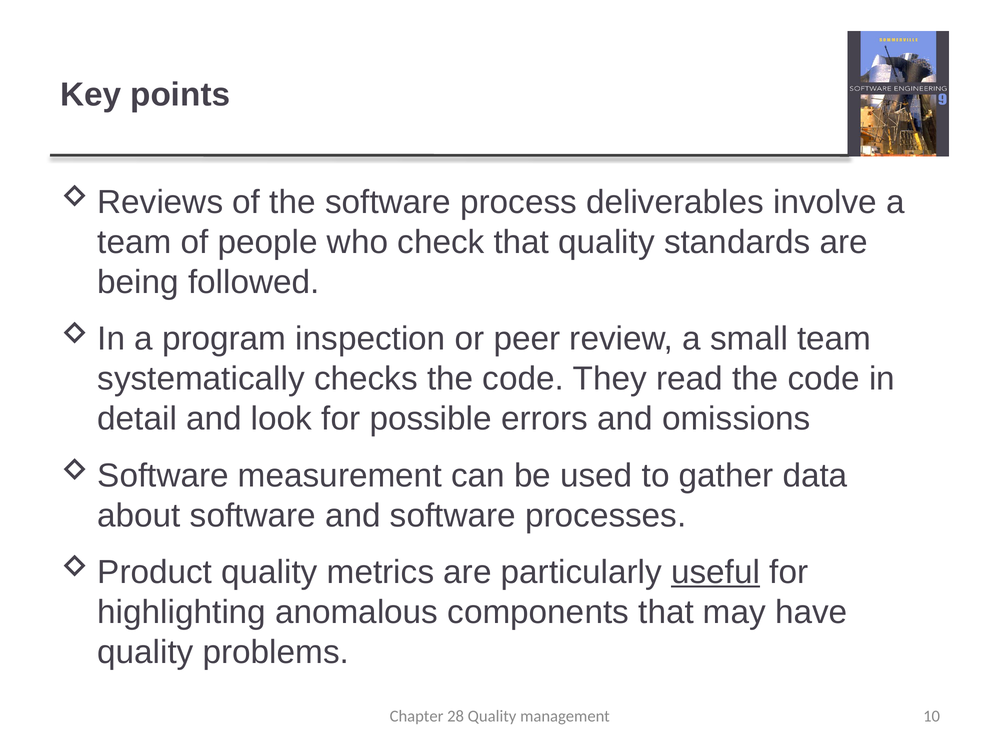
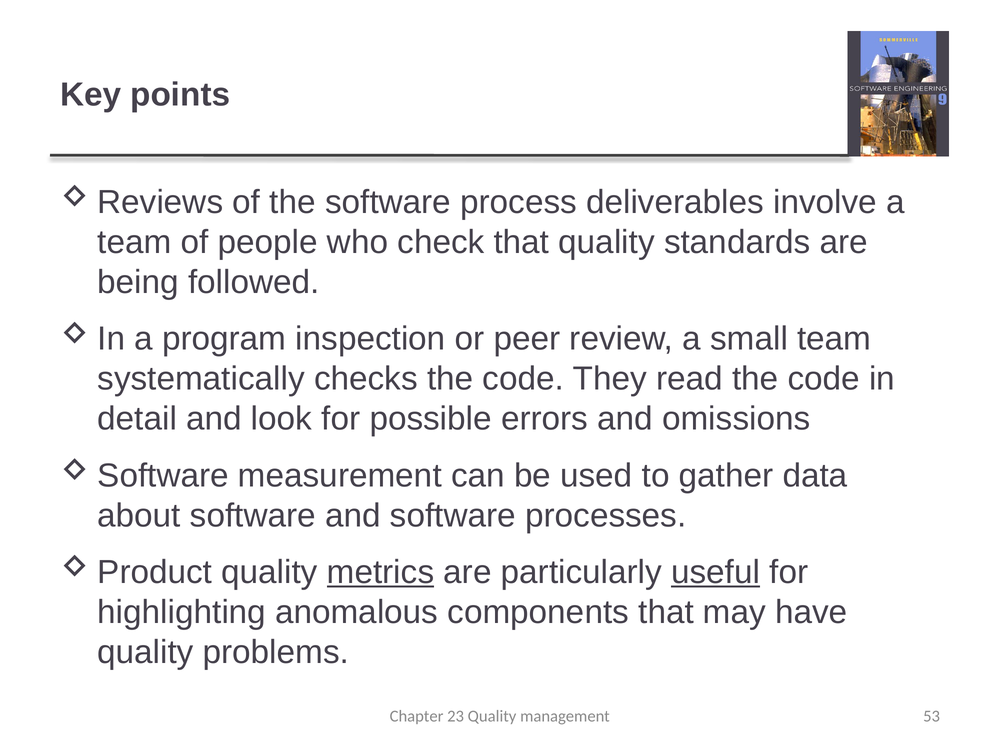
metrics underline: none -> present (381, 572)
28: 28 -> 23 (456, 716)
10: 10 -> 53 (932, 716)
